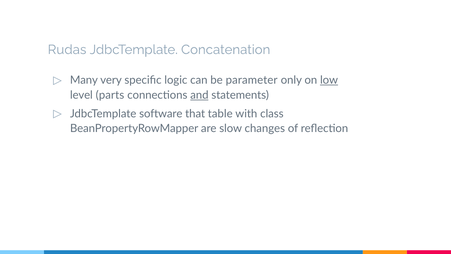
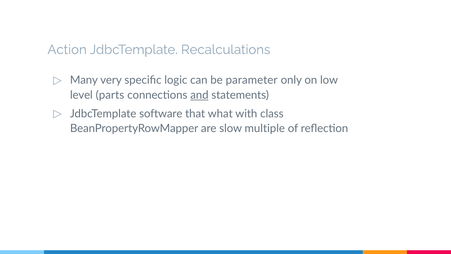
Rudas: Rudas -> Action (67, 50)
Concatenation: Concatenation -> Recalculations (226, 50)
low underline: present -> none (329, 80)
table: table -> what (220, 114)
changes: changes -> multiple (265, 128)
